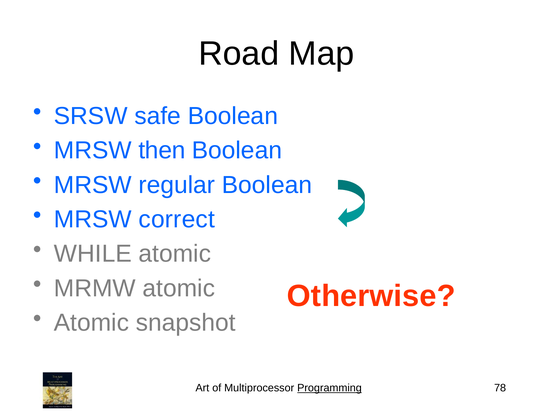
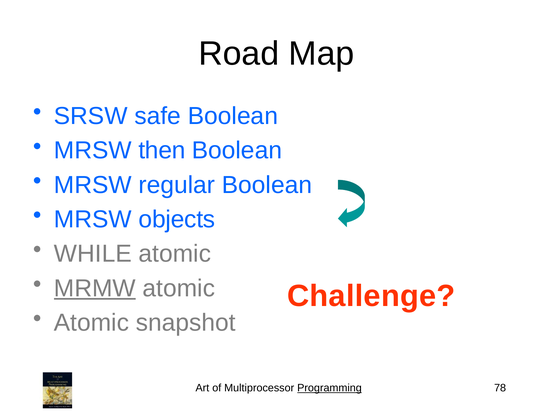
correct: correct -> objects (177, 219)
MRMW underline: none -> present (95, 288)
Otherwise: Otherwise -> Challenge (371, 296)
